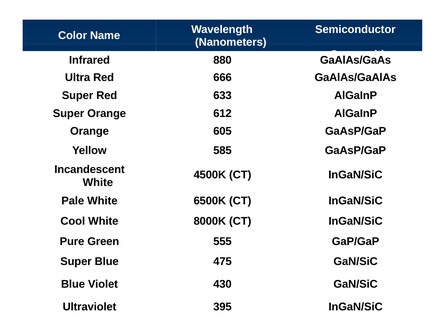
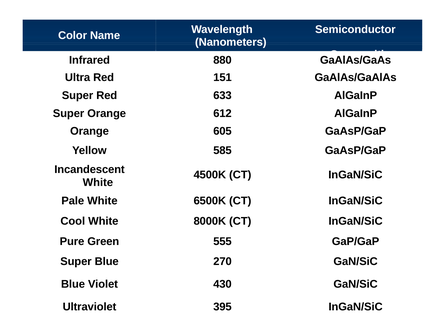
666: 666 -> 151 (223, 77)
475: 475 -> 270 (223, 261)
